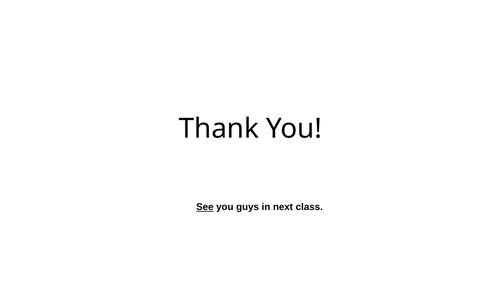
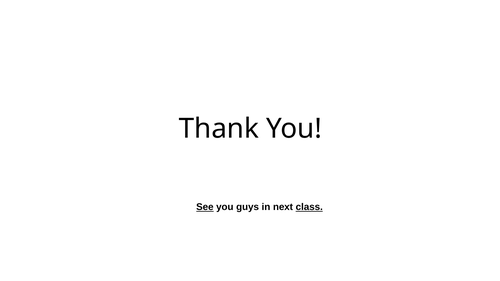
class underline: none -> present (309, 207)
